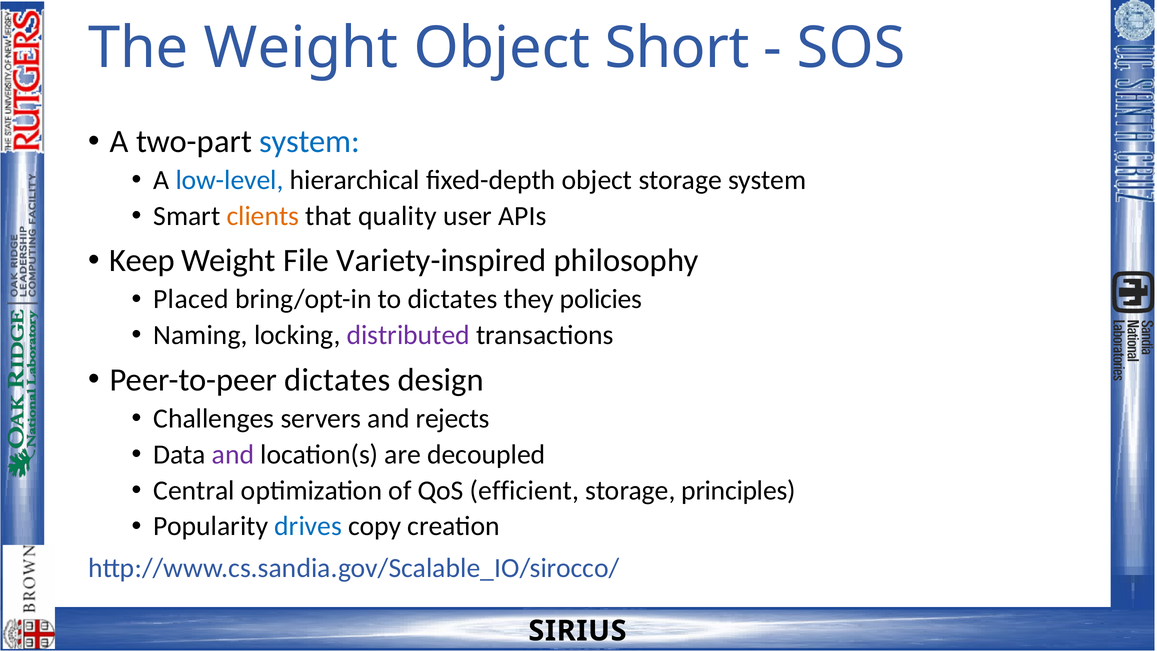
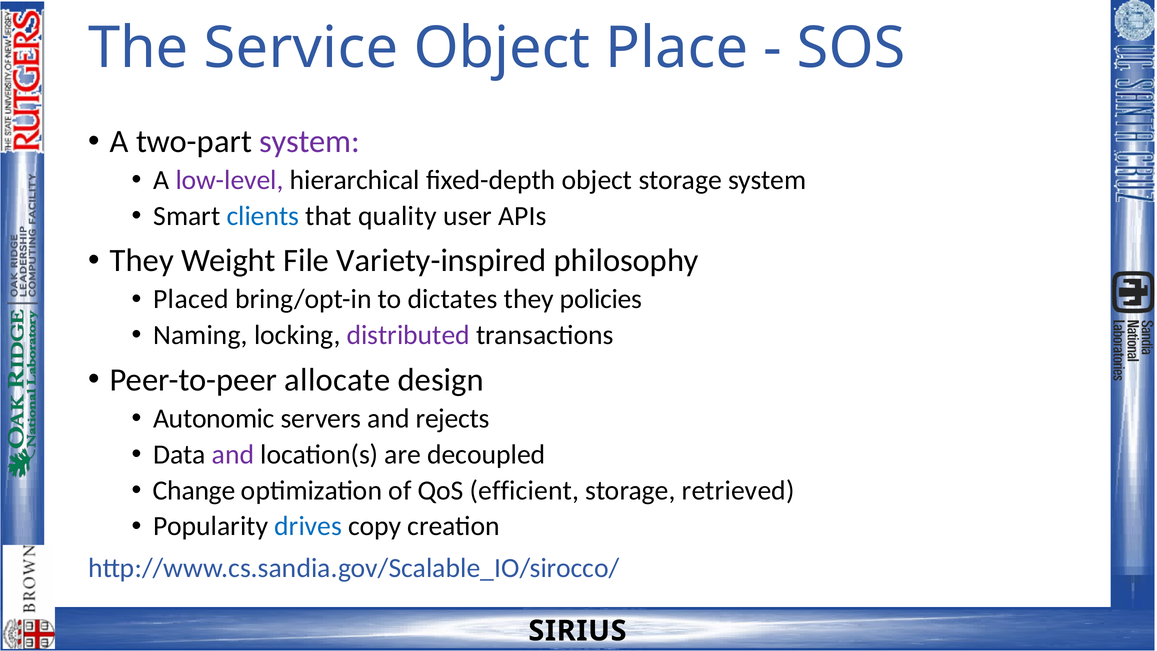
The Weight: Weight -> Service (301, 48)
Short: Short -> Place (677, 48)
system colour: blue -> purple (310, 141)
low-level colour: blue -> purple (230, 180)
clients colour: orange -> blue (263, 216)
Keep: Keep -> They (142, 261)
Peer-to-peer dictates: dictates -> allocate (337, 380)
Challenges: Challenges -> Autonomic (214, 418)
Central: Central -> Change (194, 490)
principles: principles -> retrieved (738, 490)
